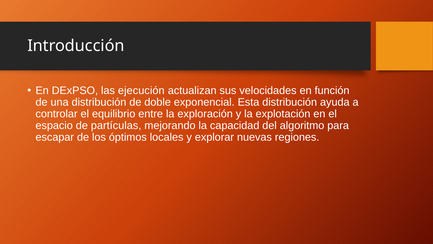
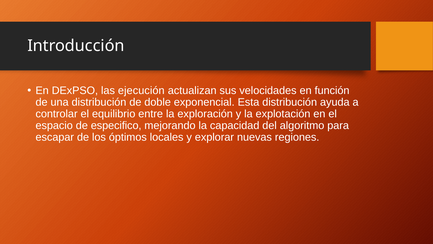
partículas: partículas -> especifico (116, 125)
